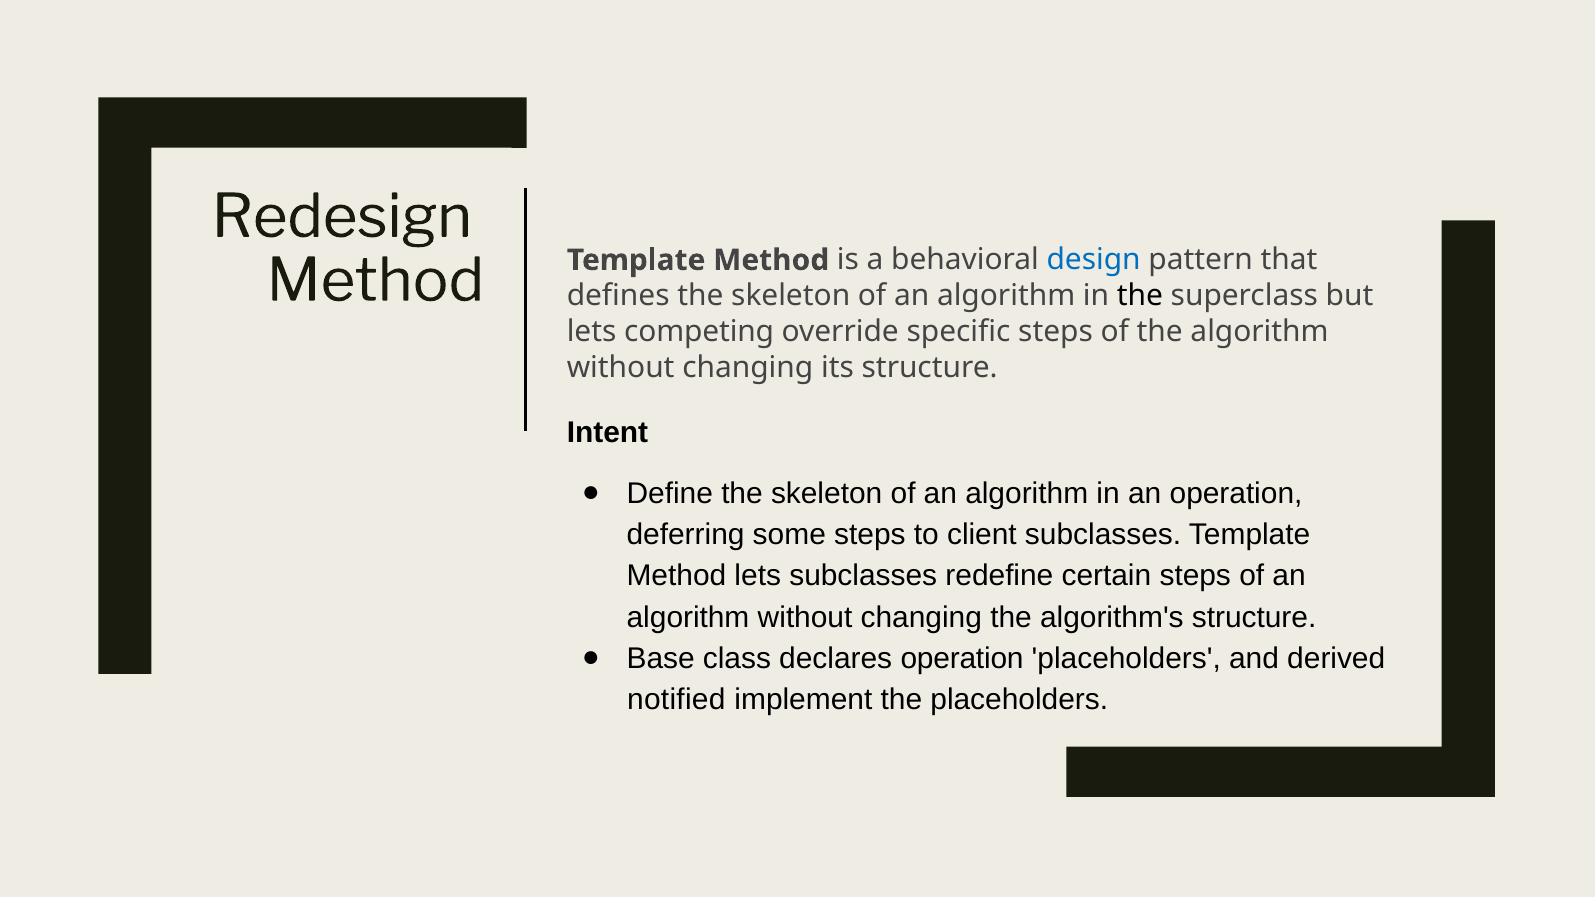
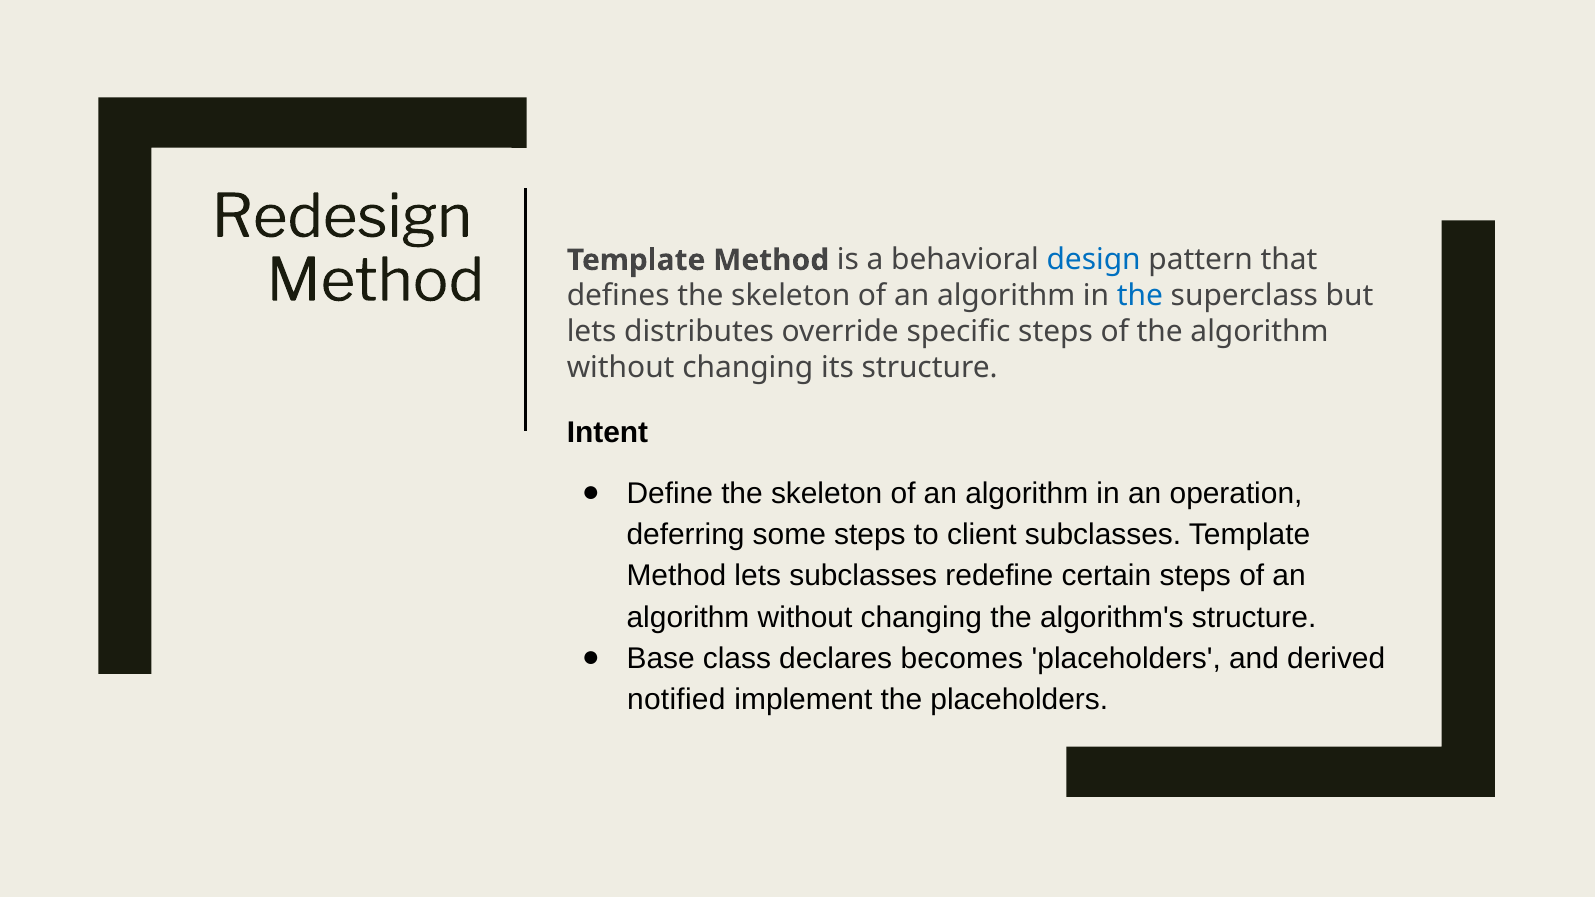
the colour: black -> blue (1140, 296)
competing: competing -> distributes (699, 332)
declares operation: operation -> becomes (962, 659)
